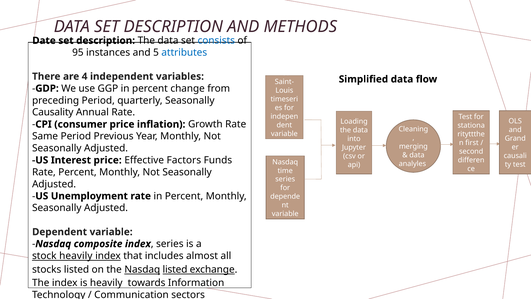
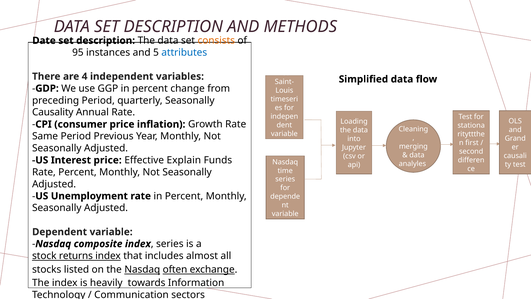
consists colour: blue -> orange (216, 41)
Factors: Factors -> Explain (184, 160)
stock heavily: heavily -> returns (76, 256)
Nasdaq listed: listed -> often (175, 269)
